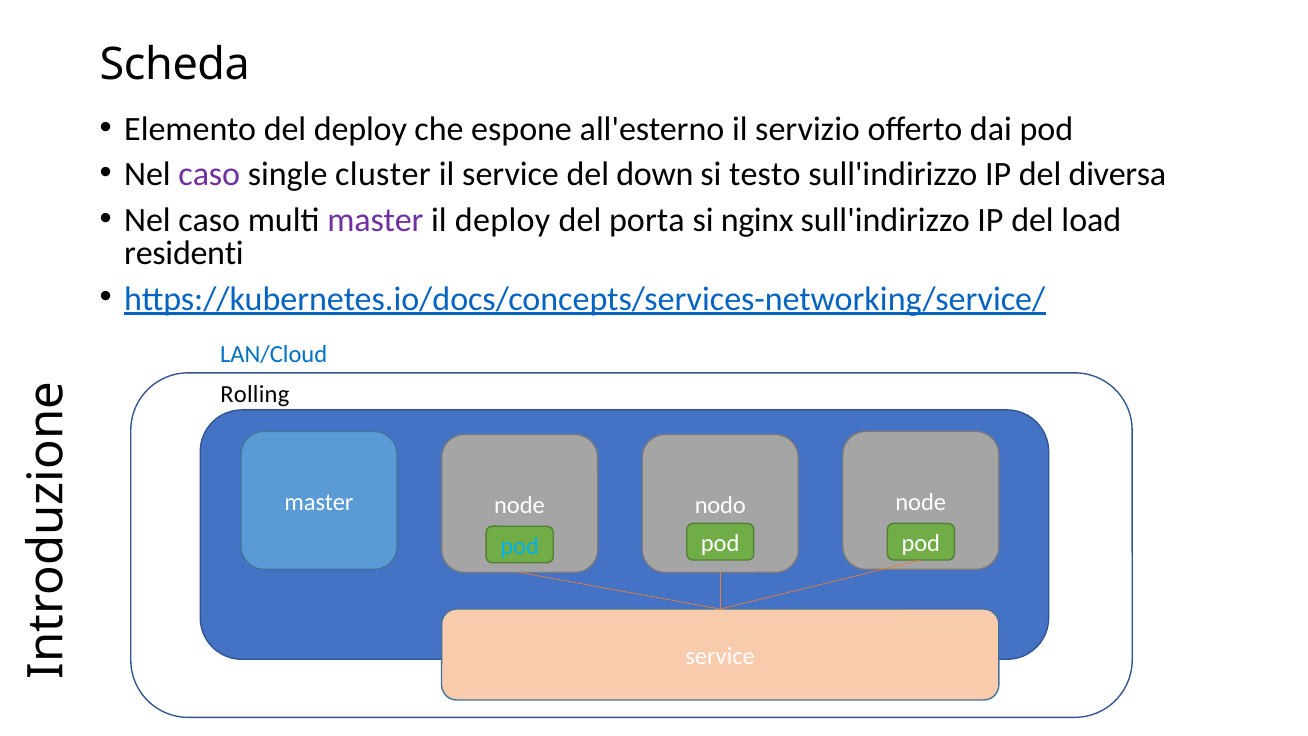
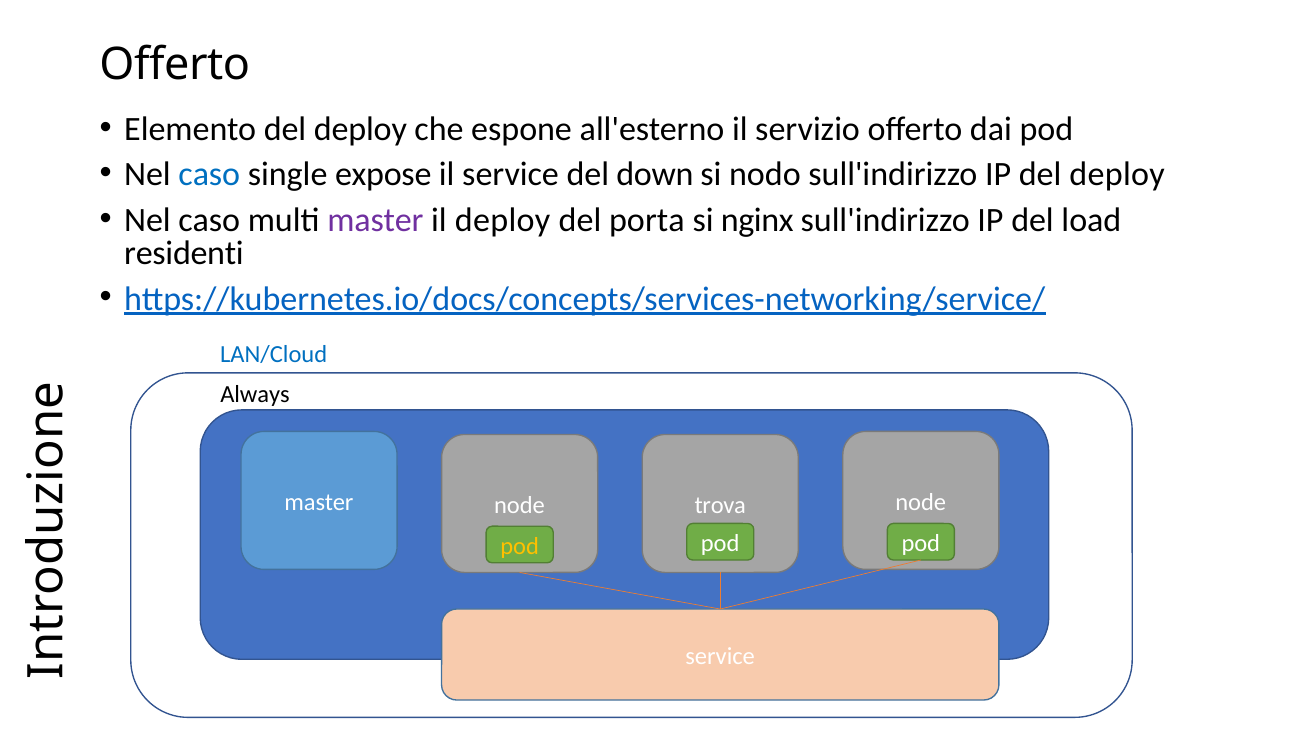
Scheda: Scheda -> Offerto (175, 64)
caso colour: purple -> blue (209, 175)
cluster: cluster -> expose (383, 175)
testo: testo -> nodo (765, 175)
IP del diversa: diversa -> deploy (1117, 175)
Rolling: Rolling -> Always (255, 394)
nodo: nodo -> trova (720, 505)
pod colour: light blue -> yellow (520, 546)
